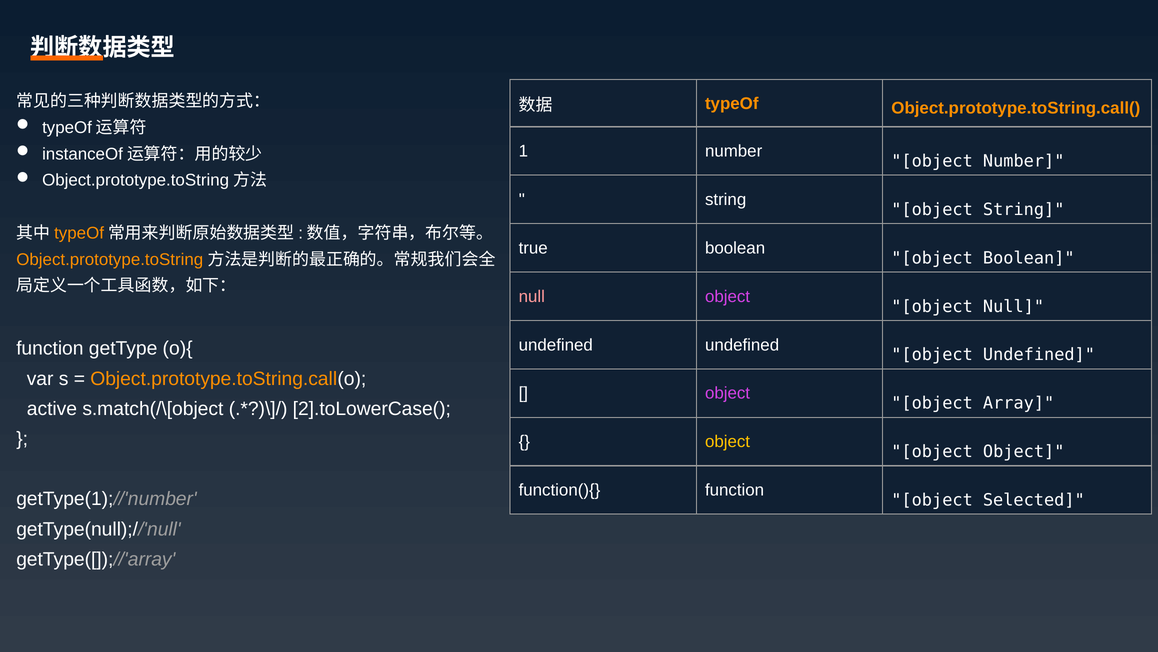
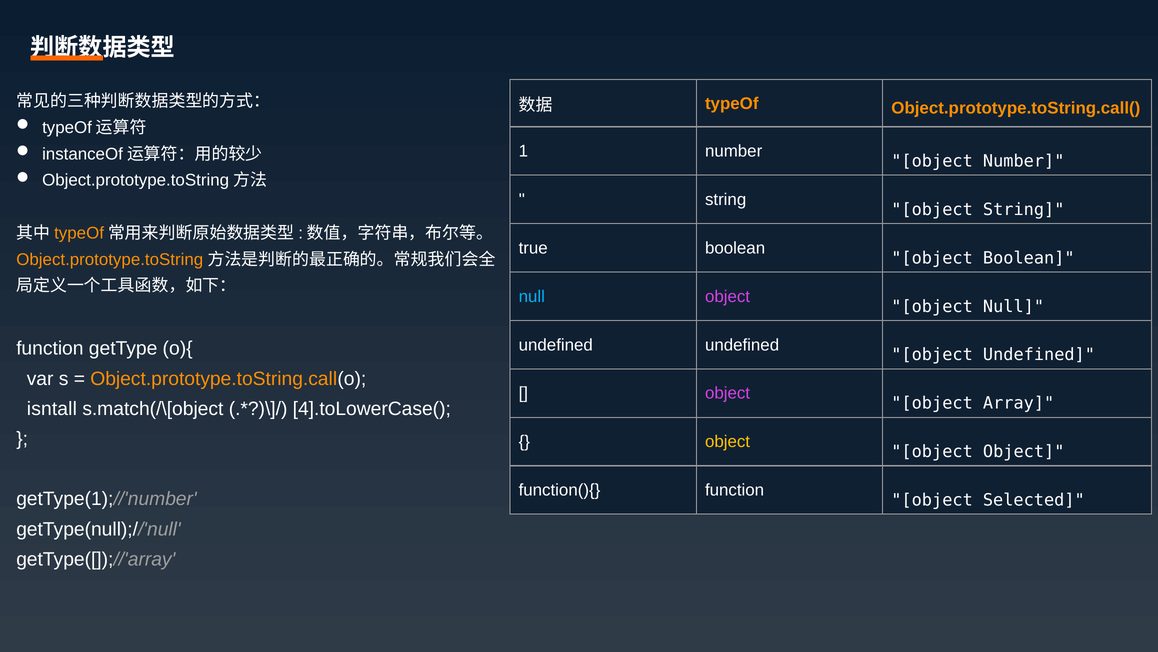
null colour: pink -> light blue (532, 296)
active: active -> isntall (52, 408)
2].toLowerCase(: 2].toLowerCase( -> 4].toLowerCase( (372, 408)
